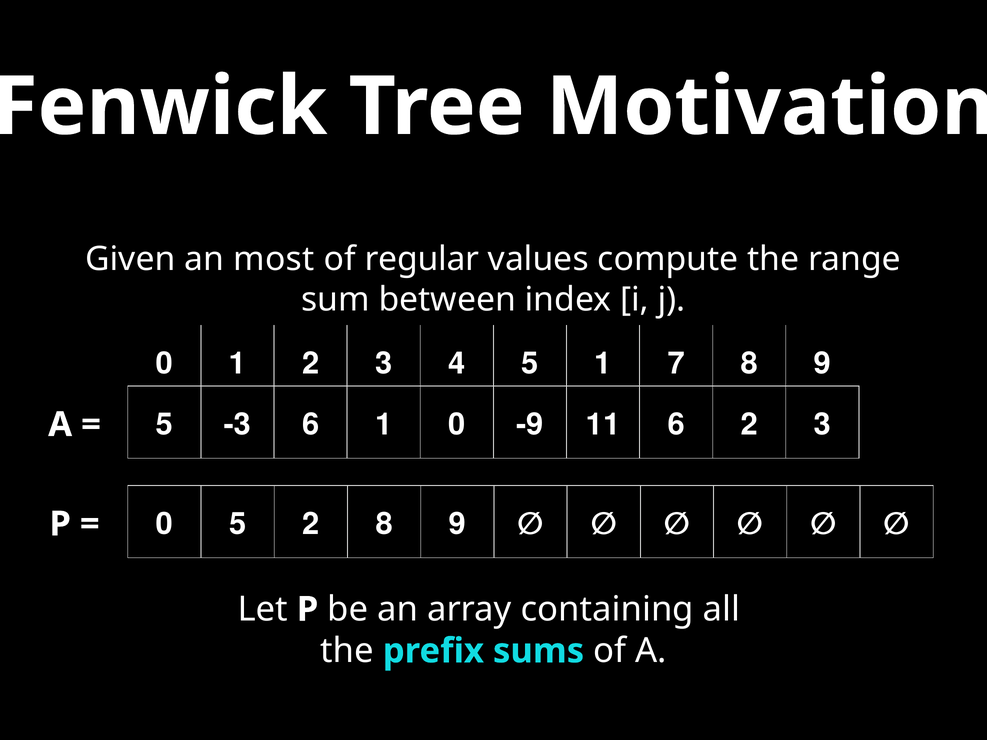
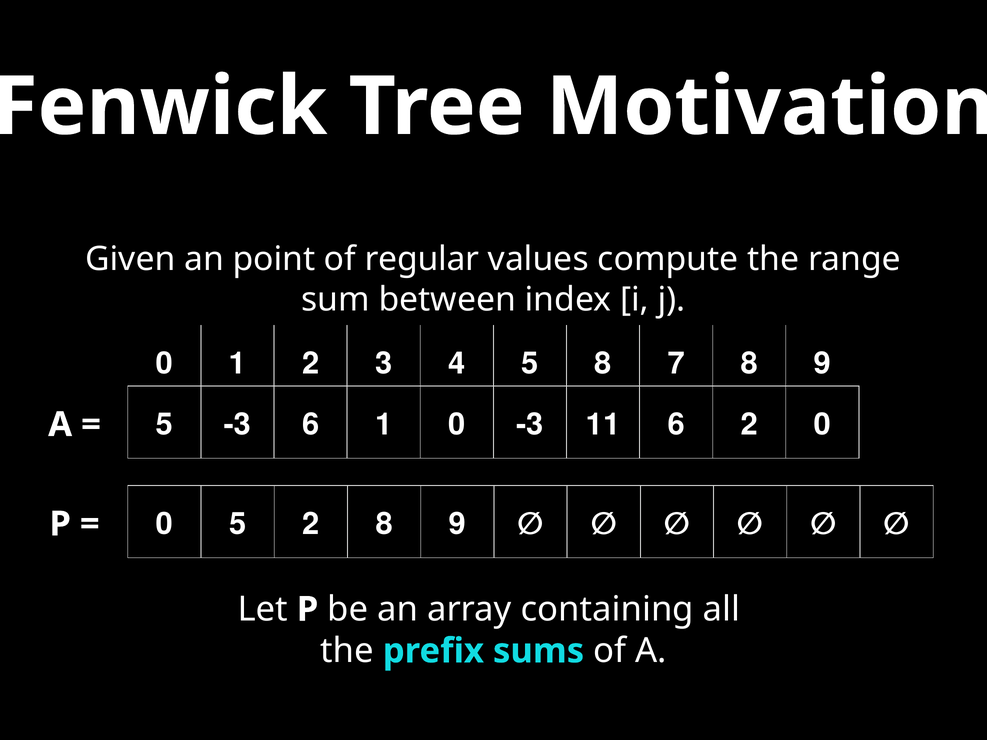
most: most -> point (274, 259)
5 1: 1 -> 8 (603, 364)
0 -9: -9 -> -3 (530, 425)
6 2 3: 3 -> 0 (822, 425)
